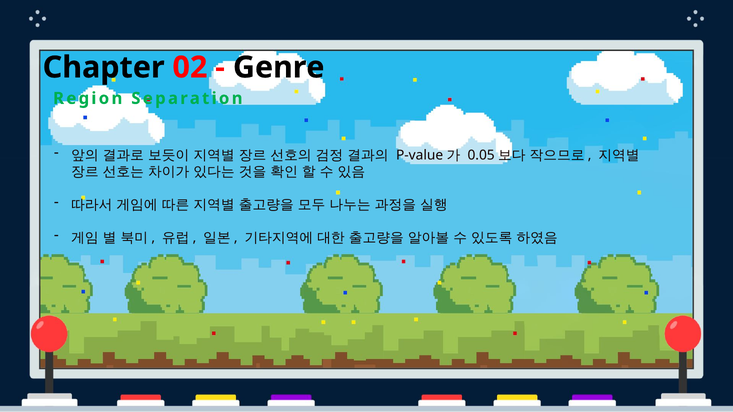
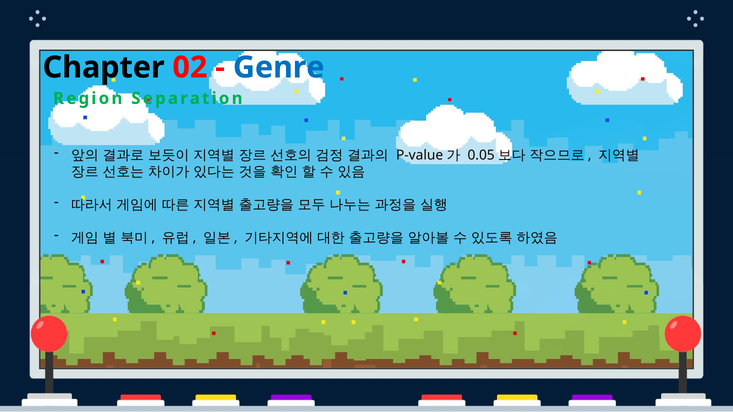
Genre colour: black -> blue (279, 67)
